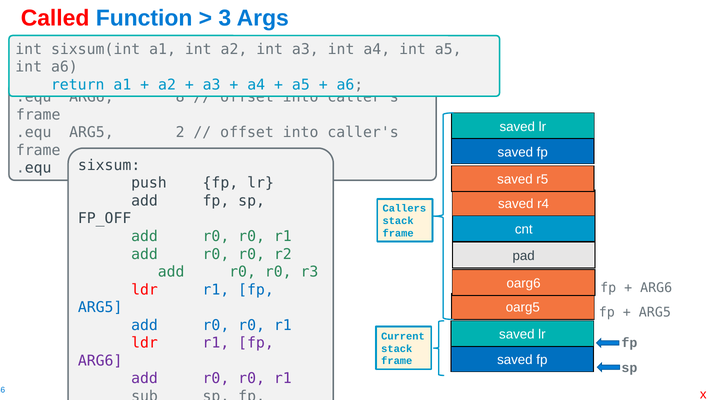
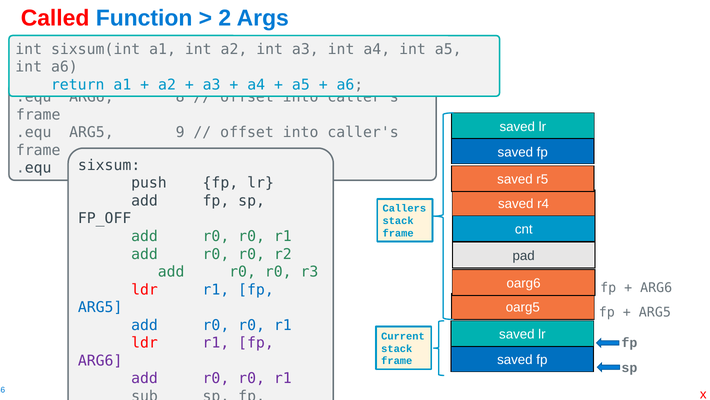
3: 3 -> 2 (225, 18)
2: 2 -> 9 (180, 132)
